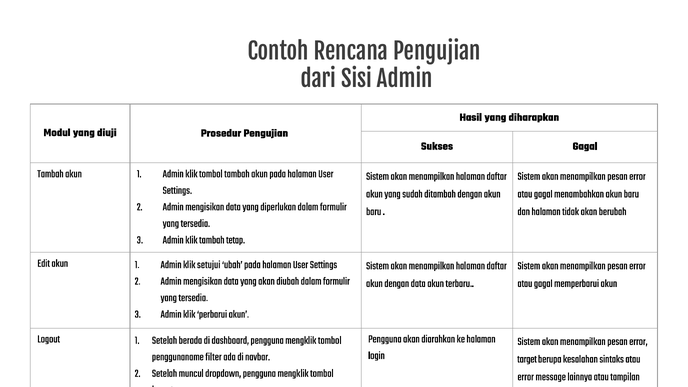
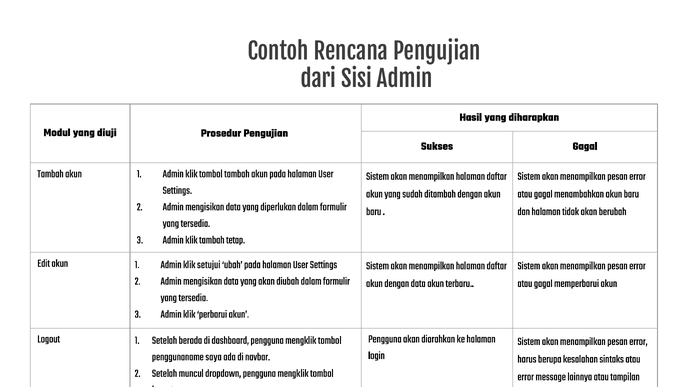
filter: filter -> saya (213, 357)
target: target -> harus (527, 359)
